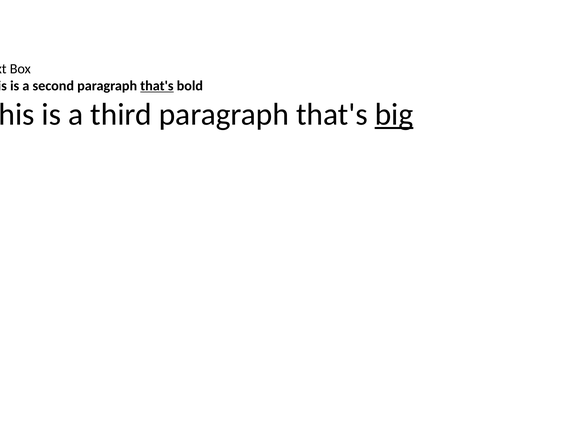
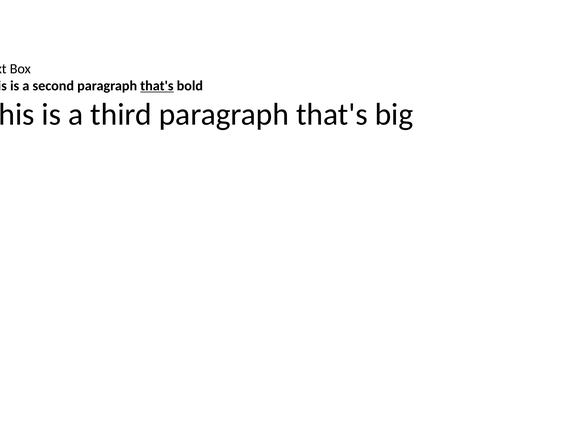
big underline: present -> none (394, 115)
